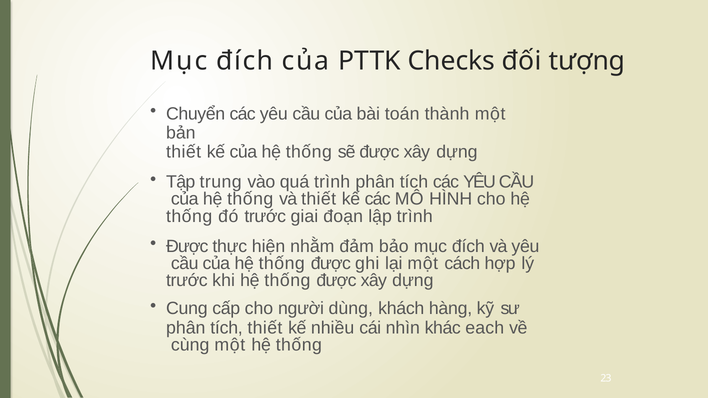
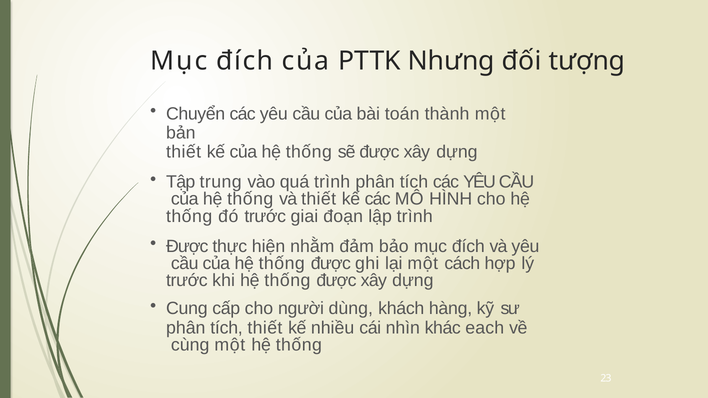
Checks: Checks -> Nhưng (451, 61)
